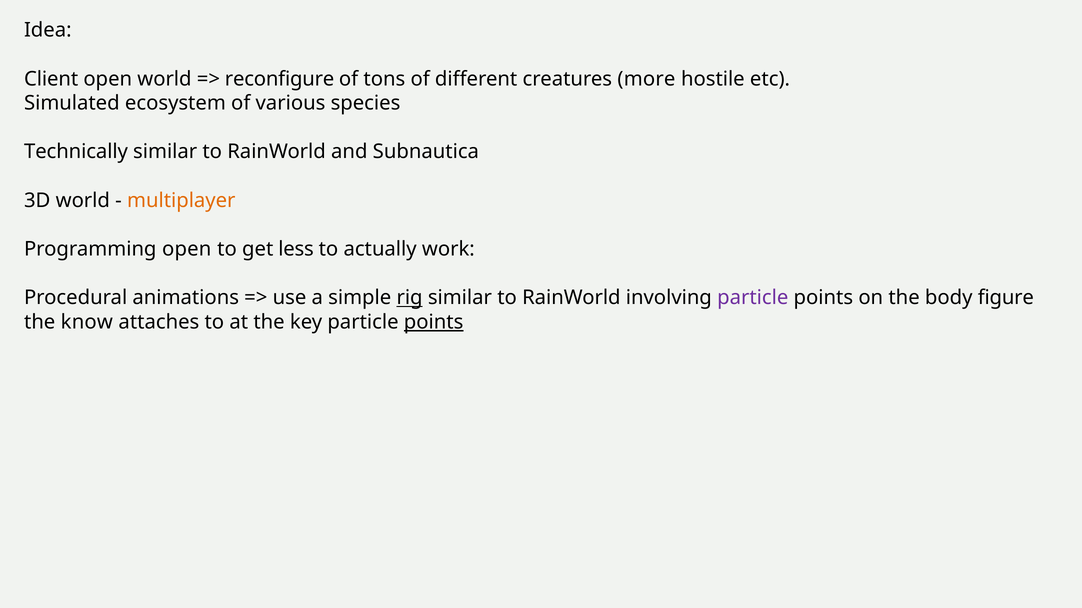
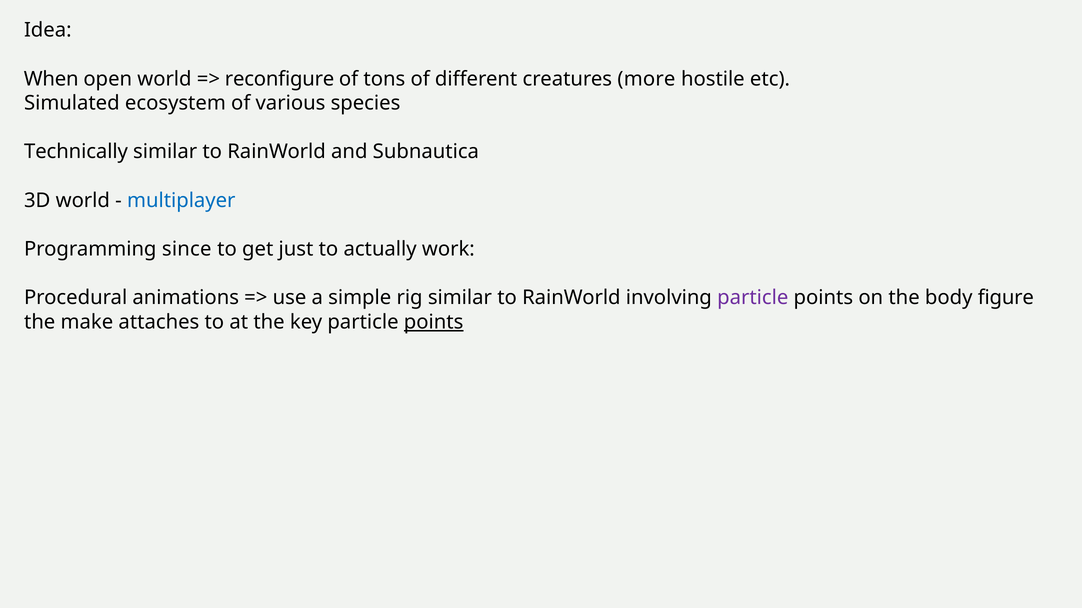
Client: Client -> When (51, 79)
multiplayer colour: orange -> blue (181, 201)
Programming open: open -> since (187, 249)
less: less -> just (296, 249)
rig underline: present -> none (410, 298)
know: know -> make (87, 322)
